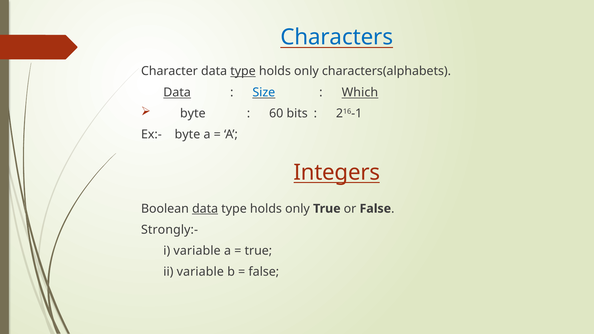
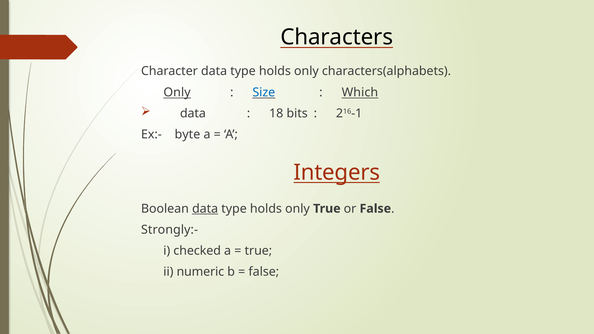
Characters colour: blue -> black (337, 37)
type underline: present -> none (243, 71)
Data: Data -> Only (177, 92)
byte: byte -> data (193, 113)
60: 60 -> 18 (276, 113)
i variable: variable -> checked (197, 251)
ii variable: variable -> numeric (200, 272)
